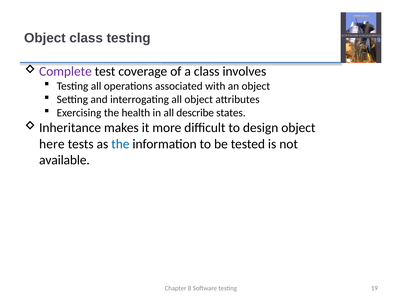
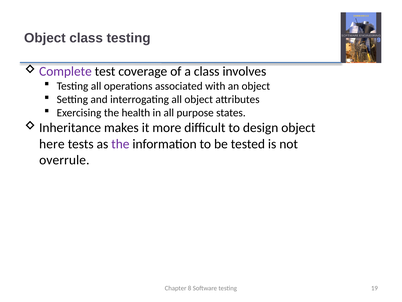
describe: describe -> purpose (195, 113)
the colour: blue -> purple (120, 144)
available: available -> overrule (64, 160)
